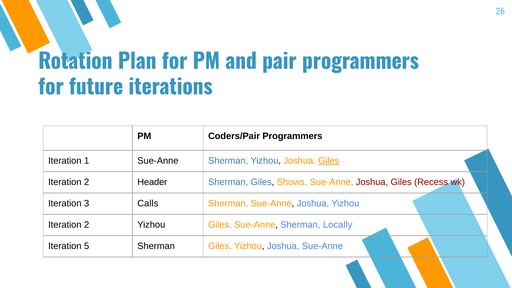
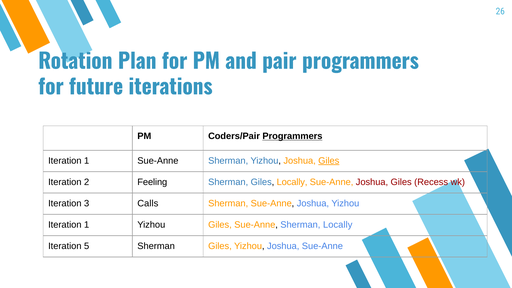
Programmers underline: none -> present (292, 136)
Header: Header -> Feeling (152, 182)
Giles Shows: Shows -> Locally (292, 182)
2: 2 -> 1 (87, 225)
